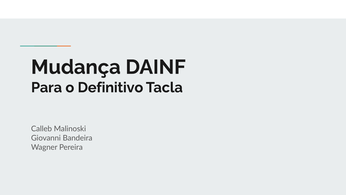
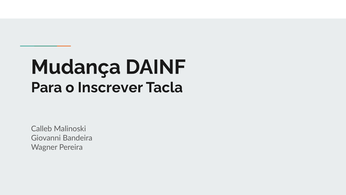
Definitivo: Definitivo -> Inscrever (110, 87)
